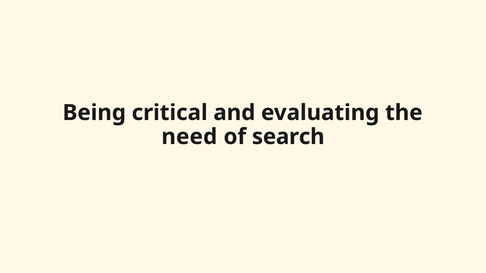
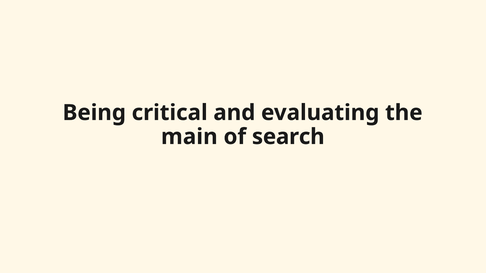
need: need -> main (189, 137)
